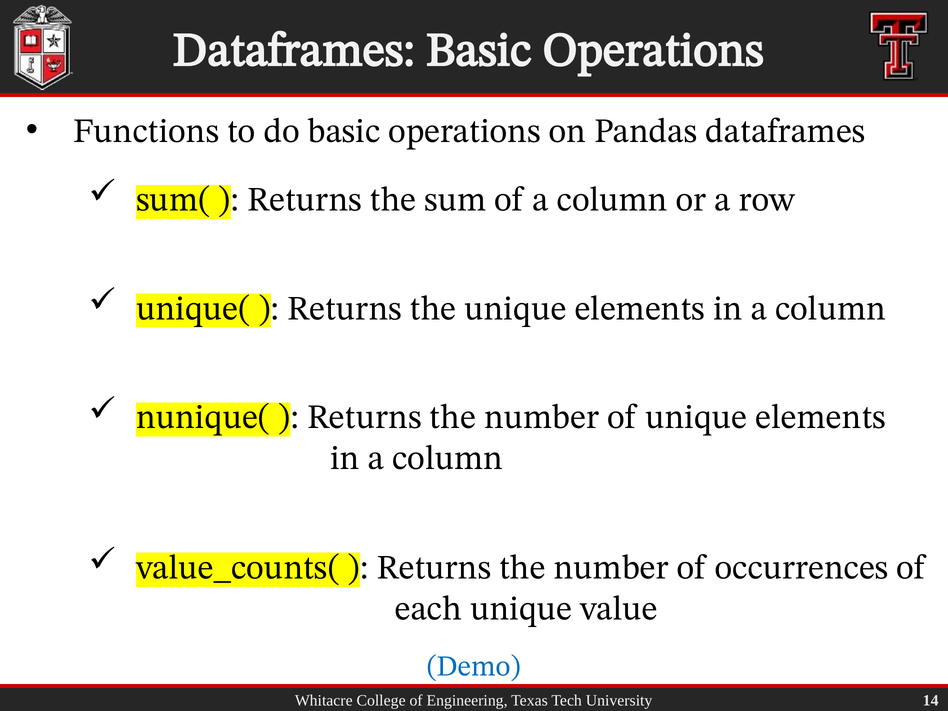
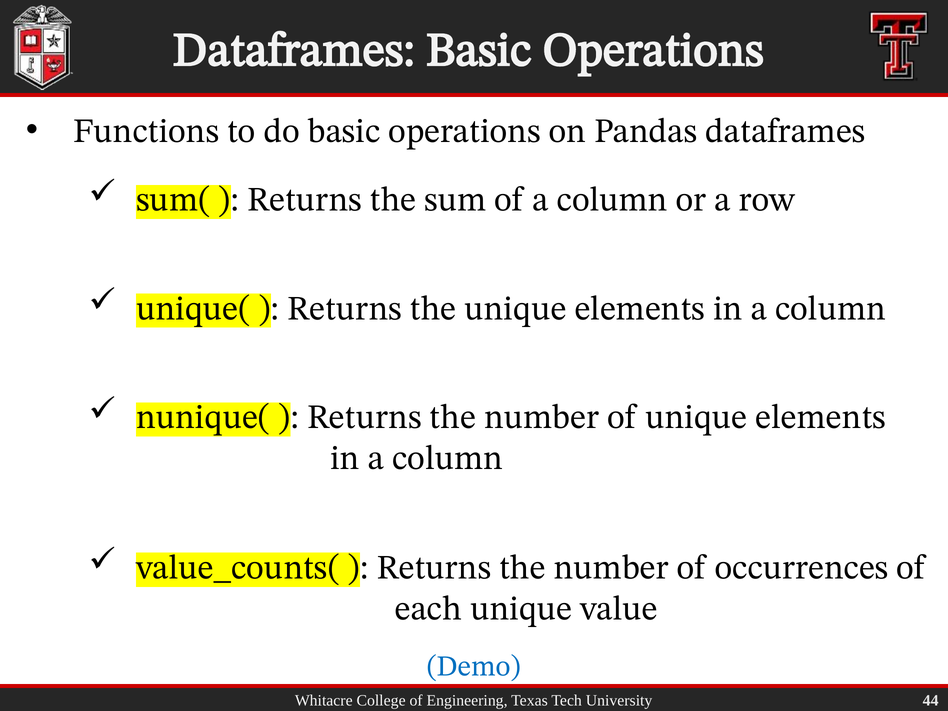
14: 14 -> 44 (931, 701)
